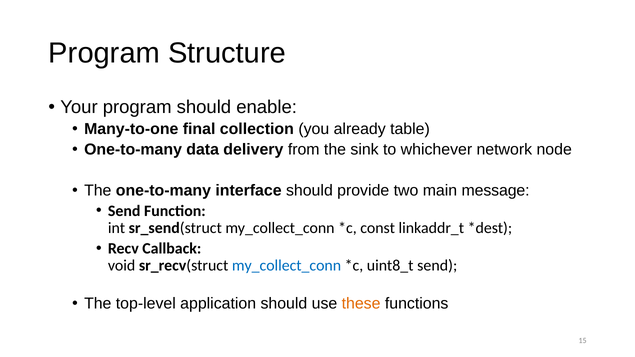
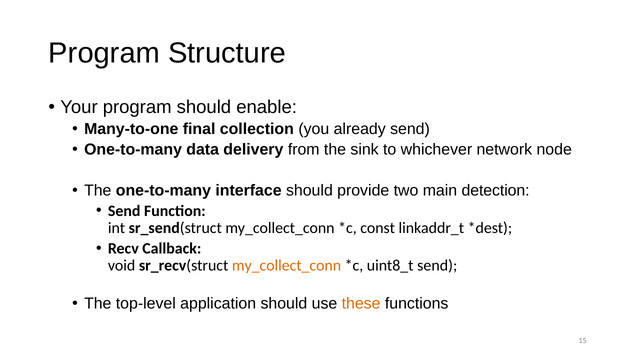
already table: table -> send (410, 129)
message: message -> detection (496, 191)
my_collect_conn colour: blue -> orange (287, 266)
